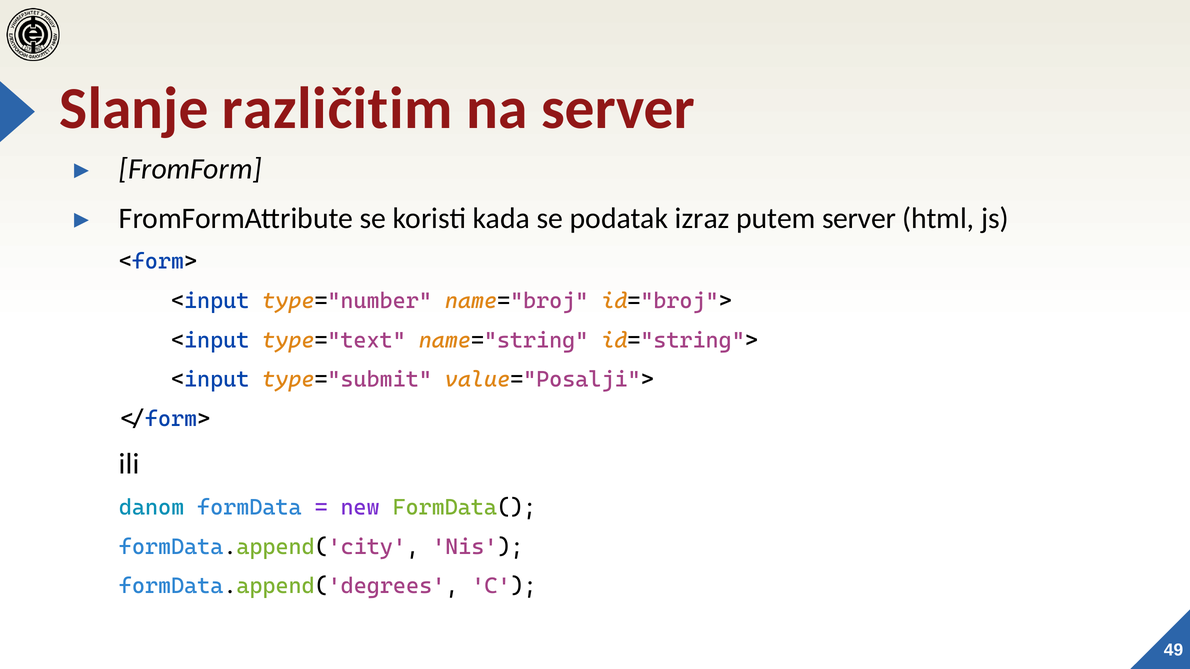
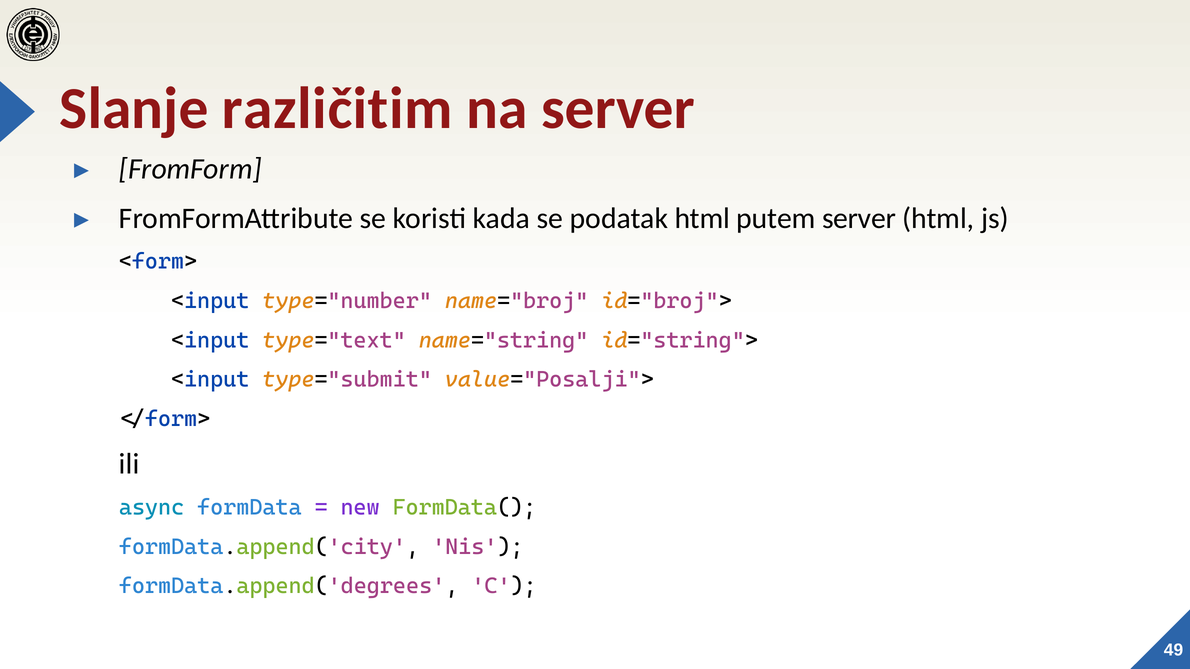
podatak izraz: izraz -> html (702, 218)
danom: danom -> async (152, 508)
